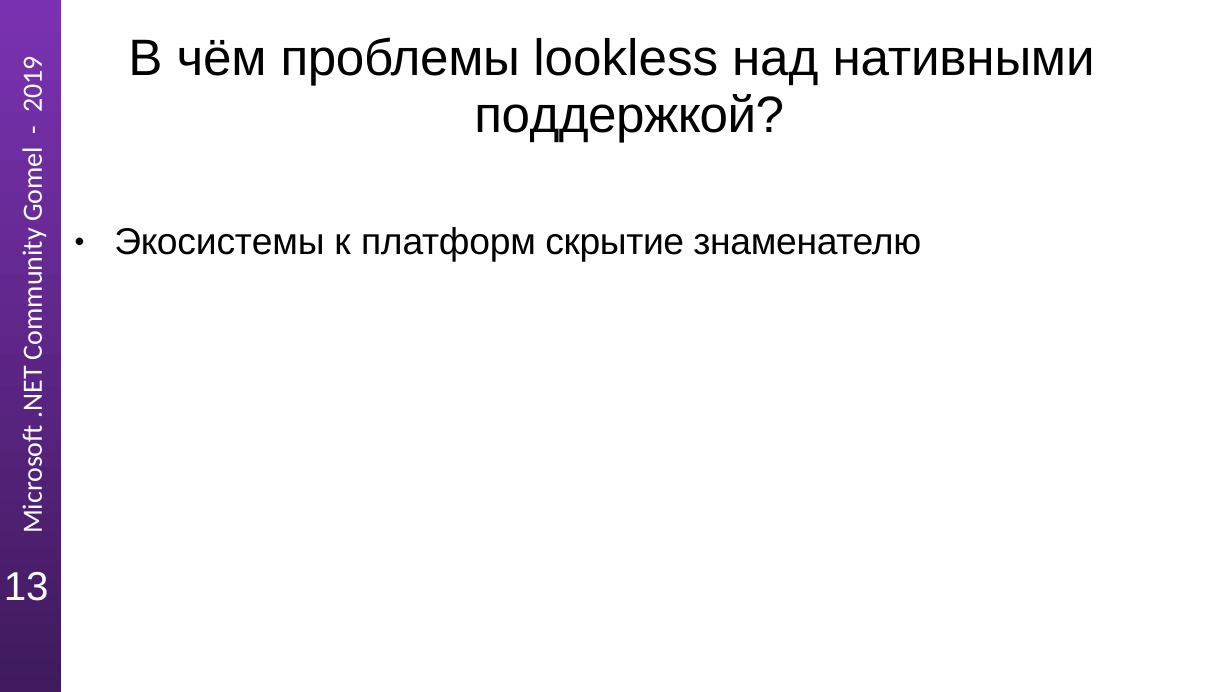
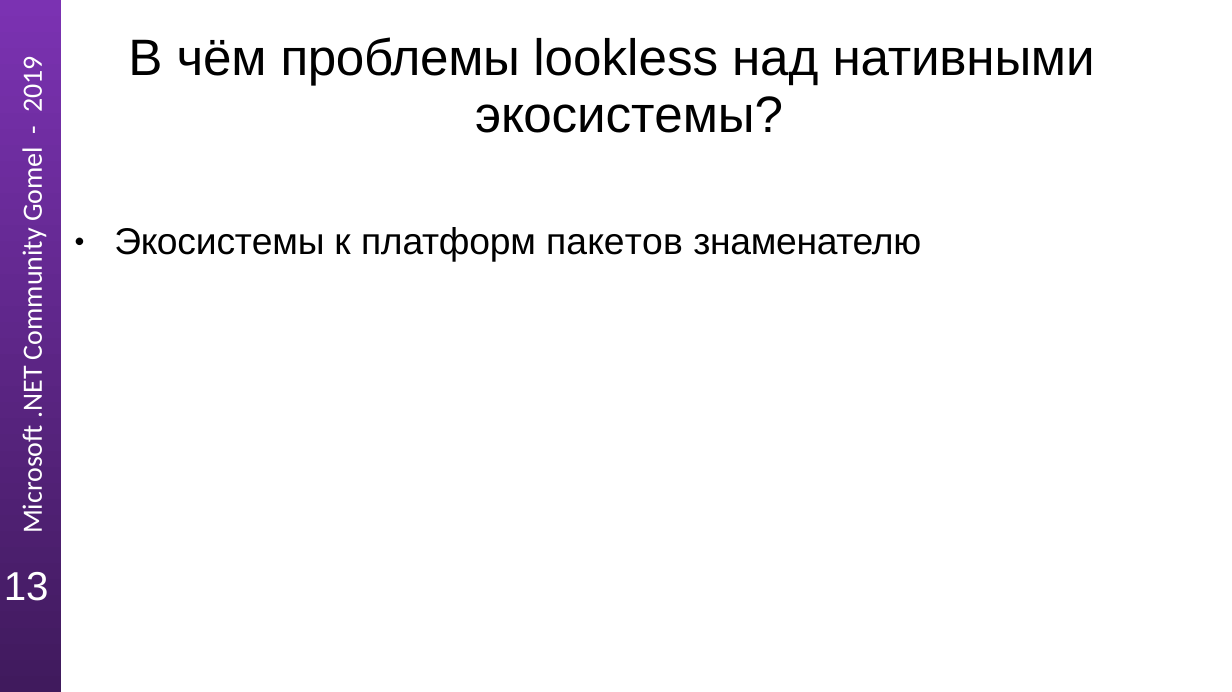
поддержкой: поддержкой -> экосистемы (629, 116)
скрытие: скрытие -> пакетов (615, 242)
